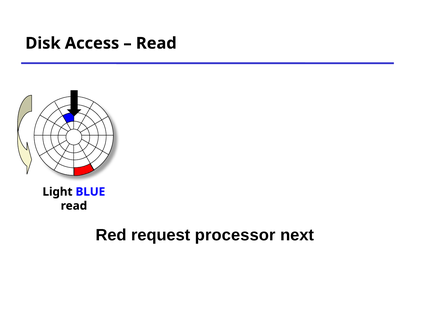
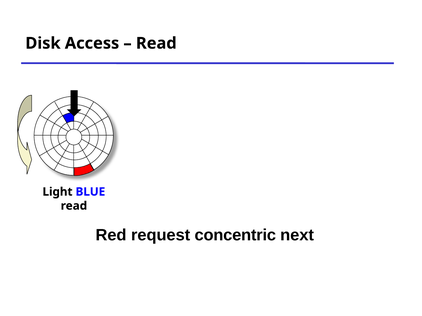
processor: processor -> concentric (235, 235)
